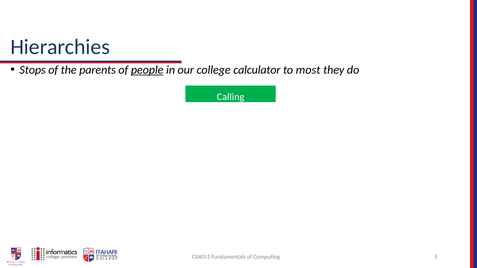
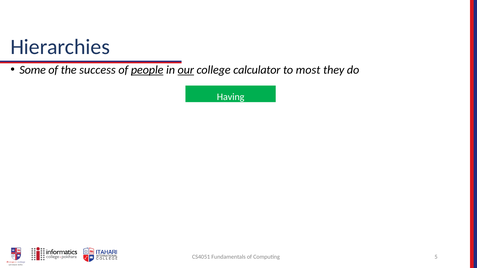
Stops: Stops -> Some (33, 70)
parents: parents -> success (97, 70)
our underline: none -> present (186, 70)
Calling: Calling -> Having (231, 97)
